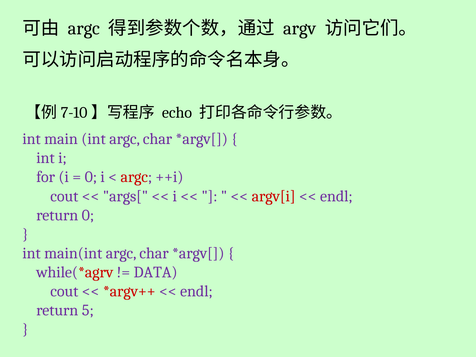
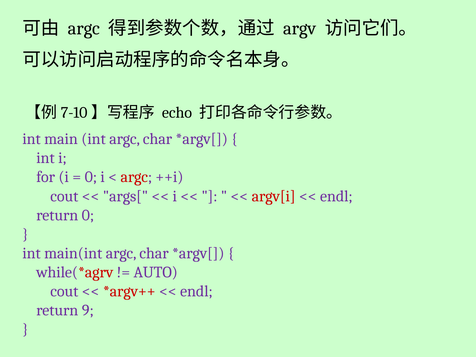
DATA: DATA -> AUTO (156, 272)
5: 5 -> 9 (88, 310)
